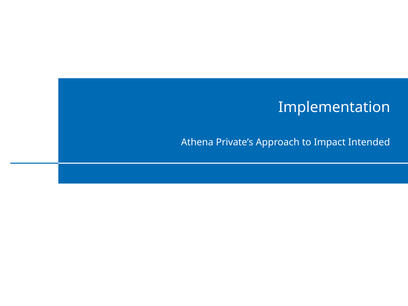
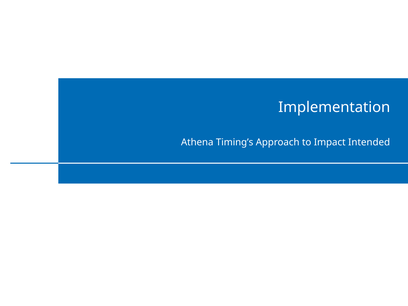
Private’s: Private’s -> Timing’s (235, 142)
